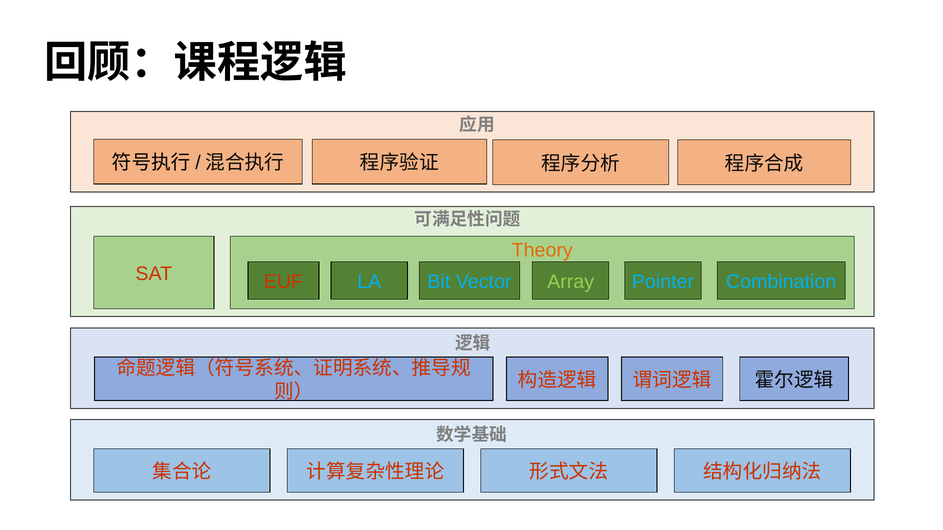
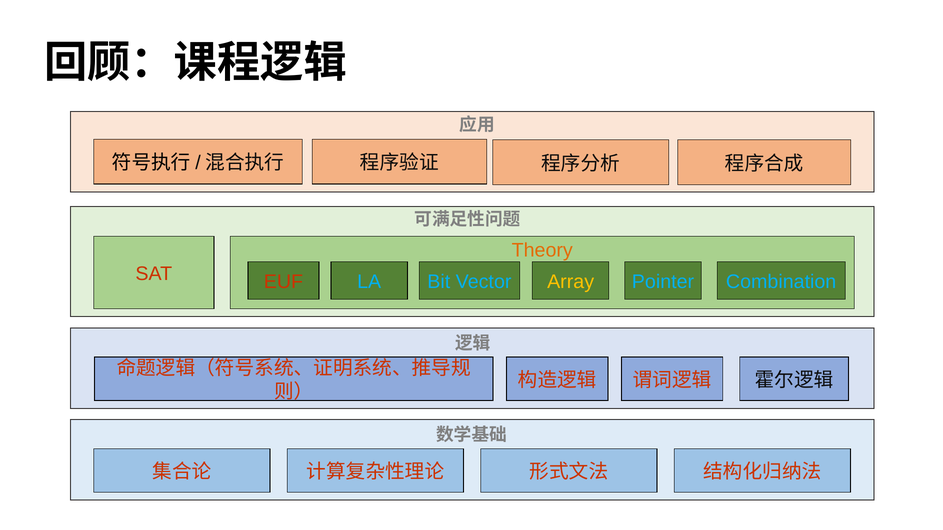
Array colour: light green -> yellow (571, 282)
